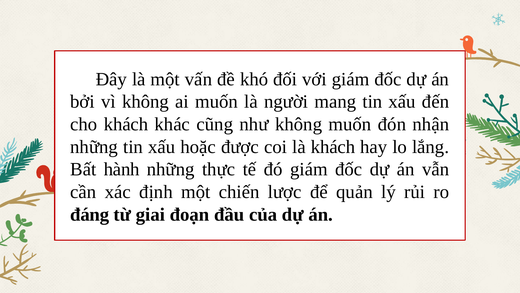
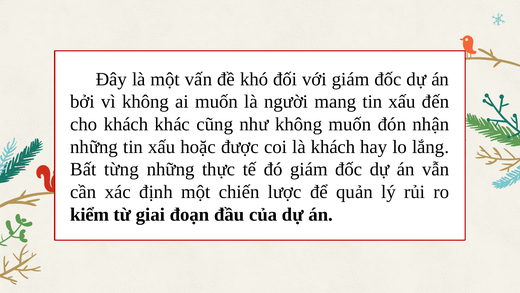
hành: hành -> từng (121, 169)
đáng: đáng -> kiểm (90, 214)
